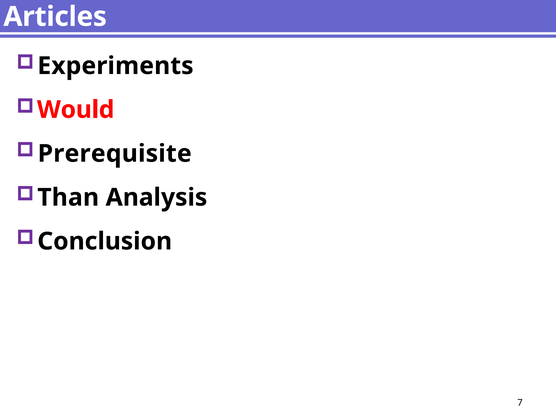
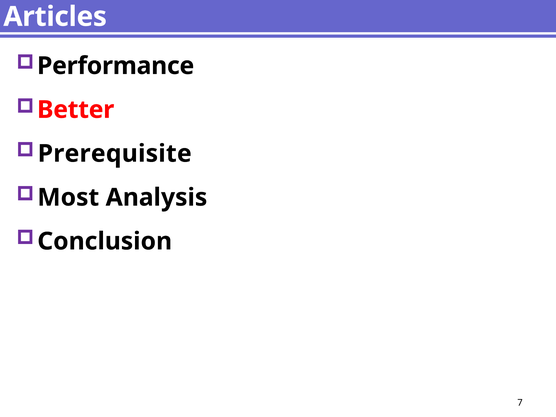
Experiments: Experiments -> Performance (116, 66)
Would: Would -> Better (76, 110)
Than: Than -> Most (68, 197)
